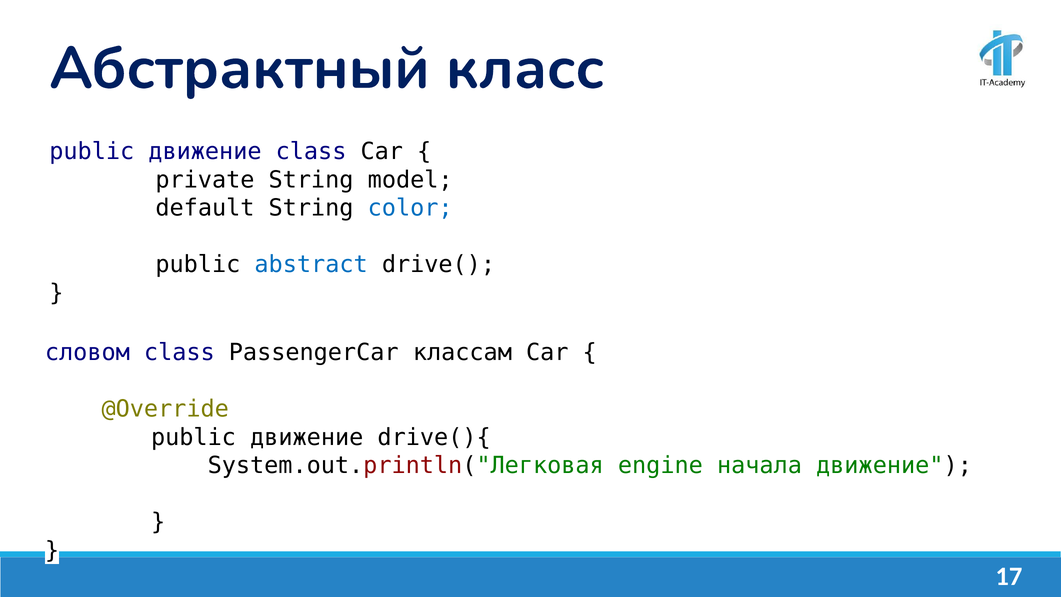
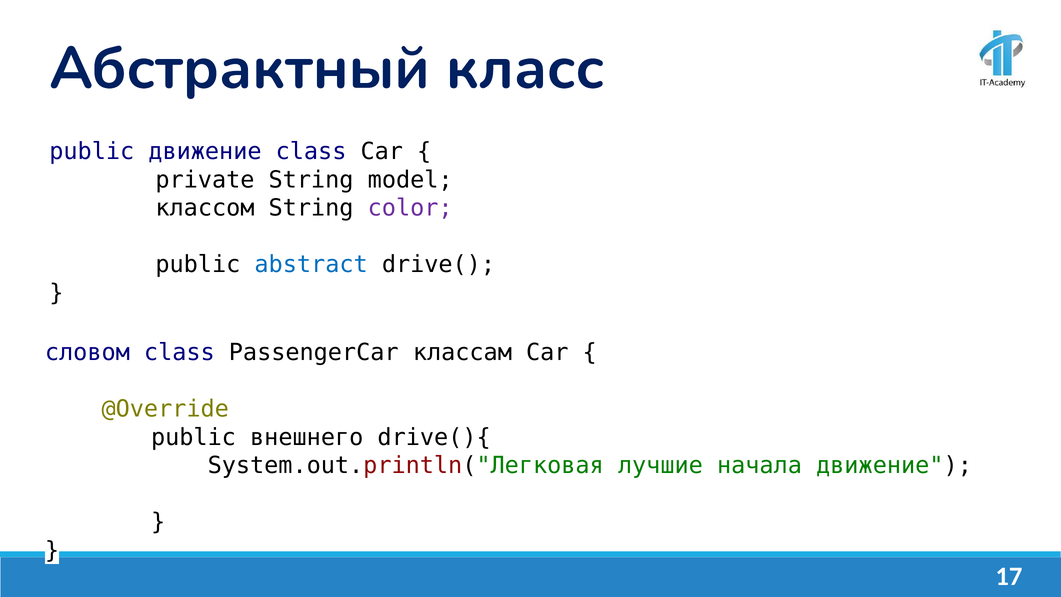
default: default -> классом (205, 208)
color colour: blue -> purple (410, 208)
движение: движение -> внешнего (307, 437)
engine: engine -> лучшие (660, 465)
